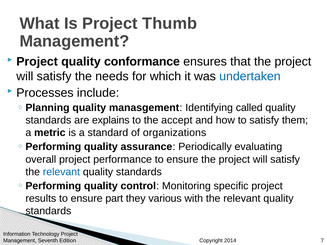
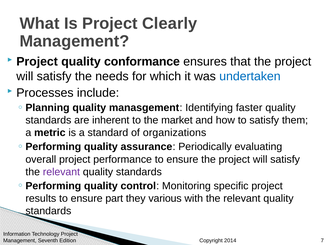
Thumb: Thumb -> Clearly (170, 24)
called: called -> faster (249, 108)
explains: explains -> inherent (111, 120)
accept: accept -> market (177, 120)
relevant colour: blue -> purple (61, 172)
